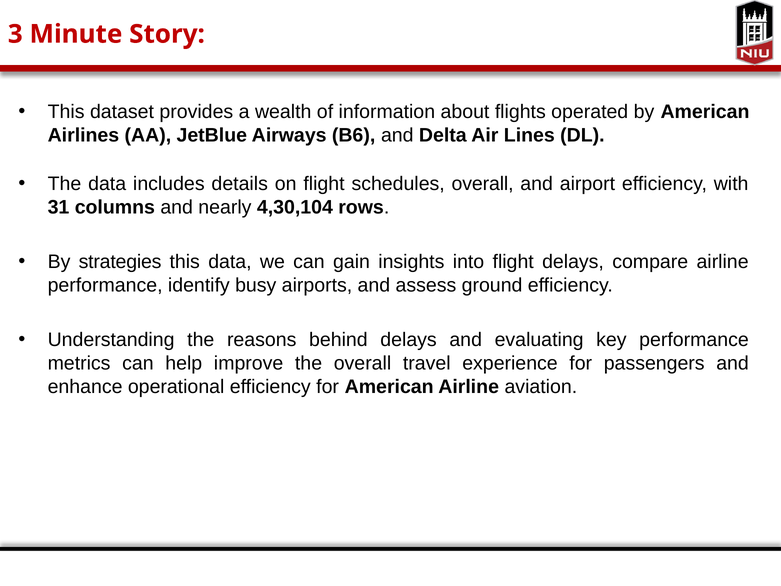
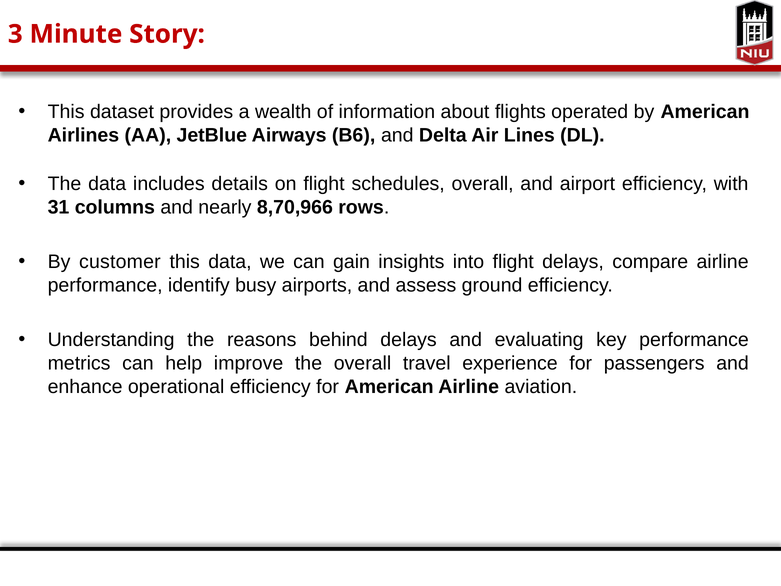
4,30,104: 4,30,104 -> 8,70,966 (295, 207)
strategies: strategies -> customer (120, 262)
